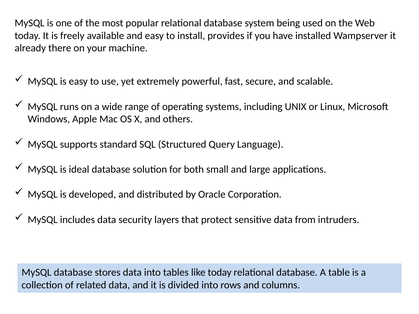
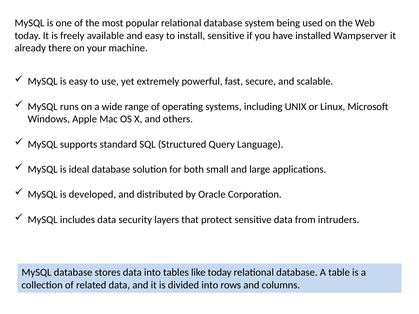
install provides: provides -> sensitive (226, 36)
